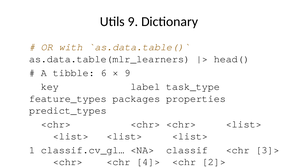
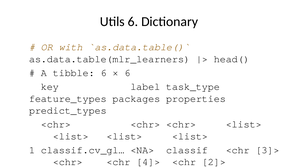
Utils 9: 9 -> 6 (133, 22)
9: 9 -> 6 (127, 73)
